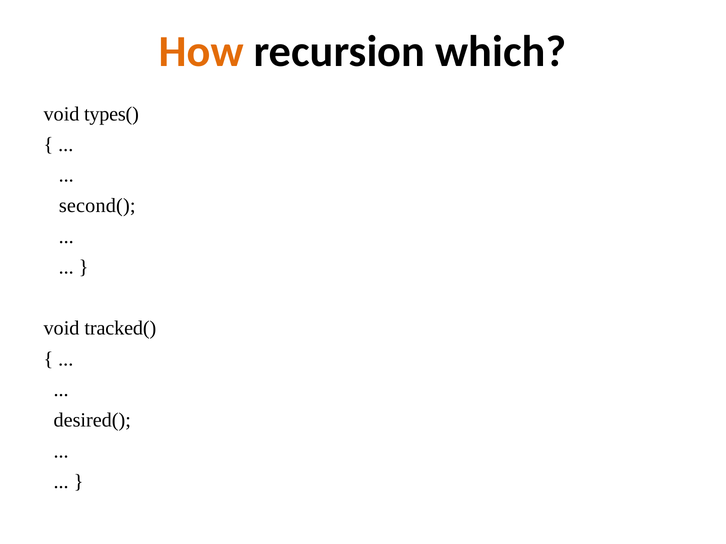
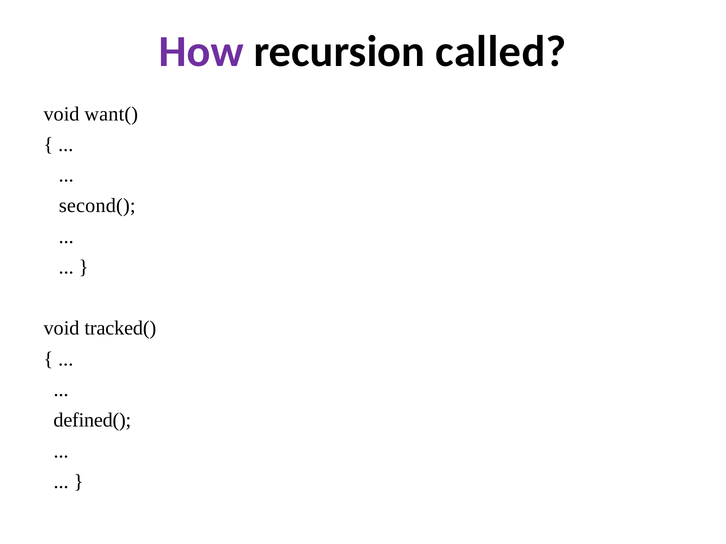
How colour: orange -> purple (201, 52)
which: which -> called (501, 52)
types(: types( -> want( (111, 114)
desired(: desired( -> defined( (92, 421)
